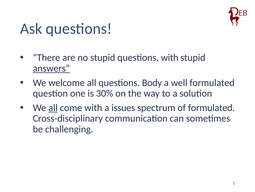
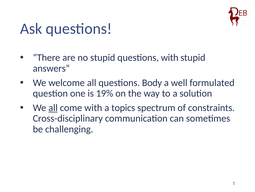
answers underline: present -> none (51, 68)
30%: 30% -> 19% (105, 93)
issues: issues -> topics (123, 107)
of formulated: formulated -> constraints (211, 107)
